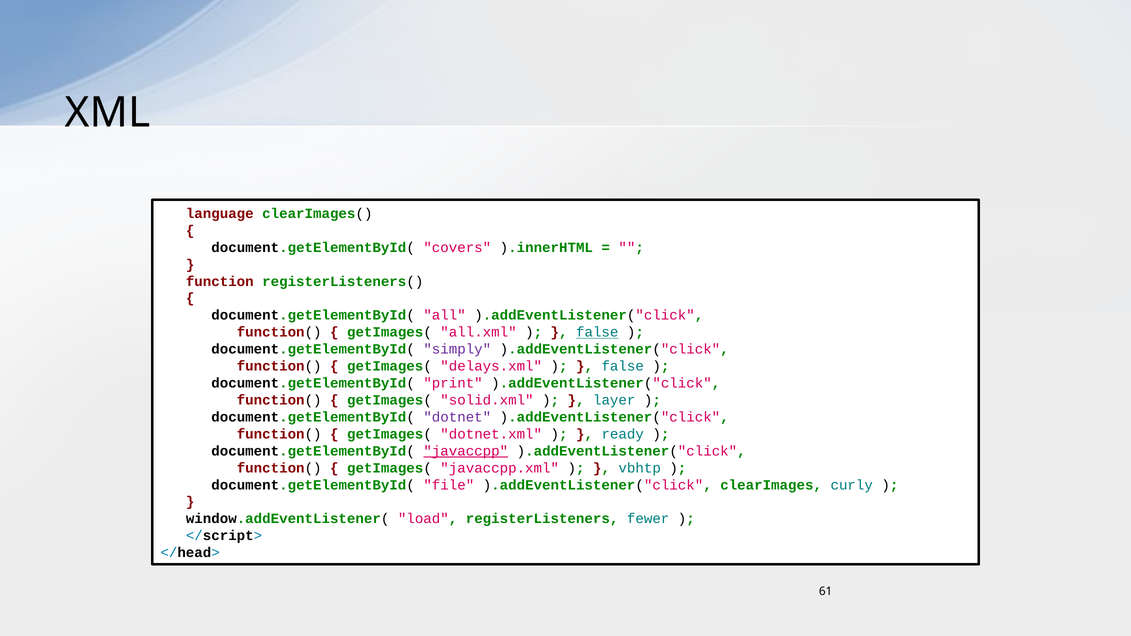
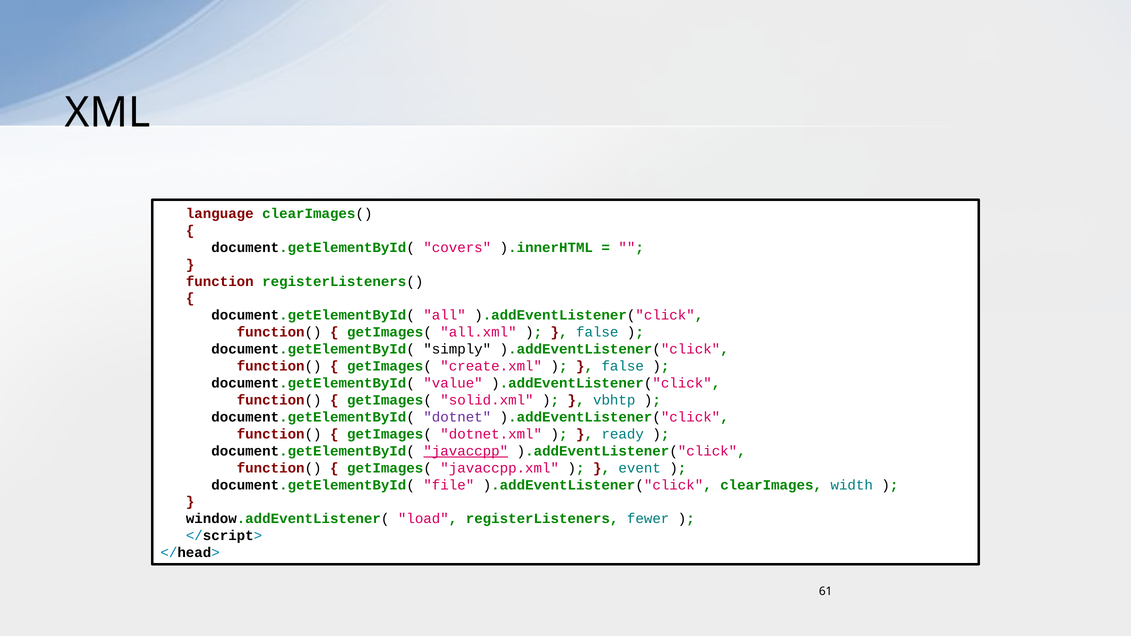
false underline: present -> none (597, 332)
simply colour: purple -> black (457, 349)
delays.xml: delays.xml -> create.xml (491, 366)
print: print -> value (453, 383)
layer: layer -> vbhtp (614, 400)
vbhtp: vbhtp -> event (640, 468)
curly: curly -> width (852, 485)
